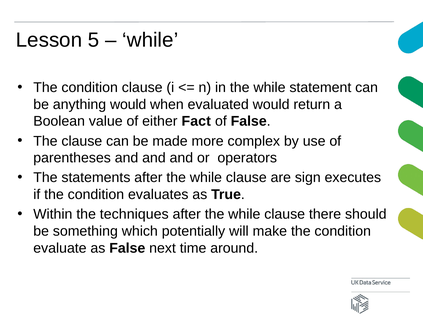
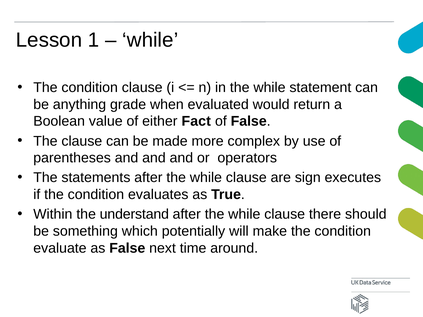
5: 5 -> 1 (94, 40)
anything would: would -> grade (128, 105)
techniques: techniques -> understand (134, 214)
